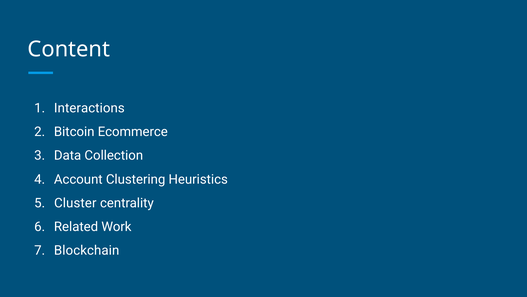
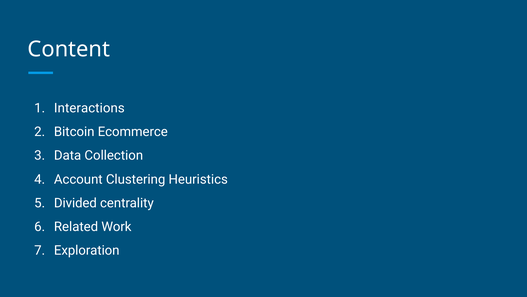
Cluster: Cluster -> Divided (75, 203)
Blockchain: Blockchain -> Exploration (87, 250)
